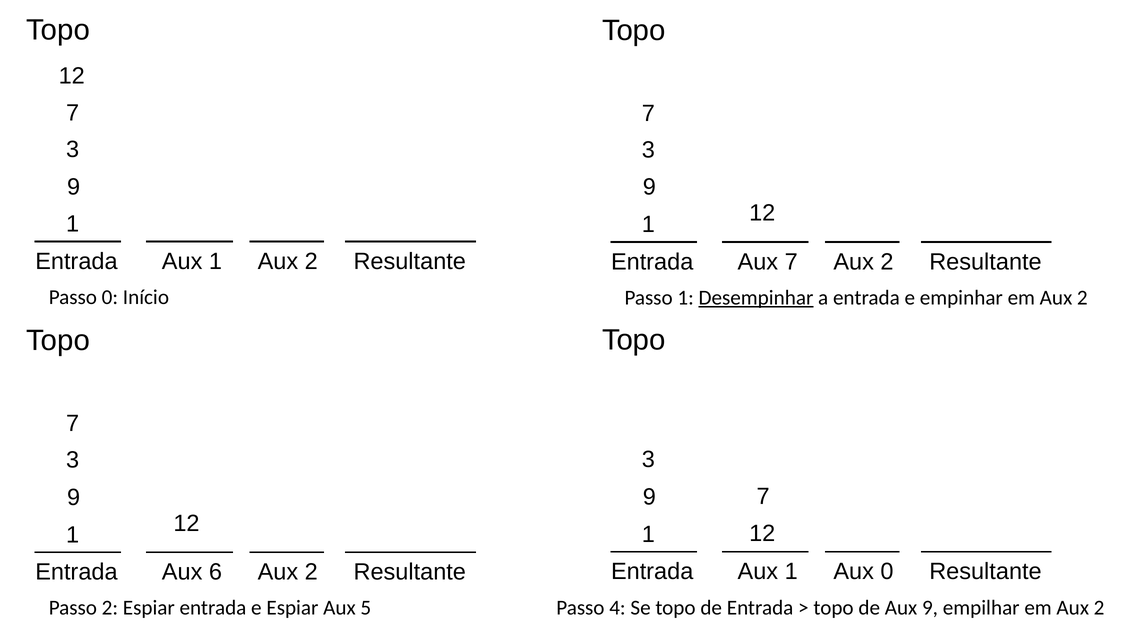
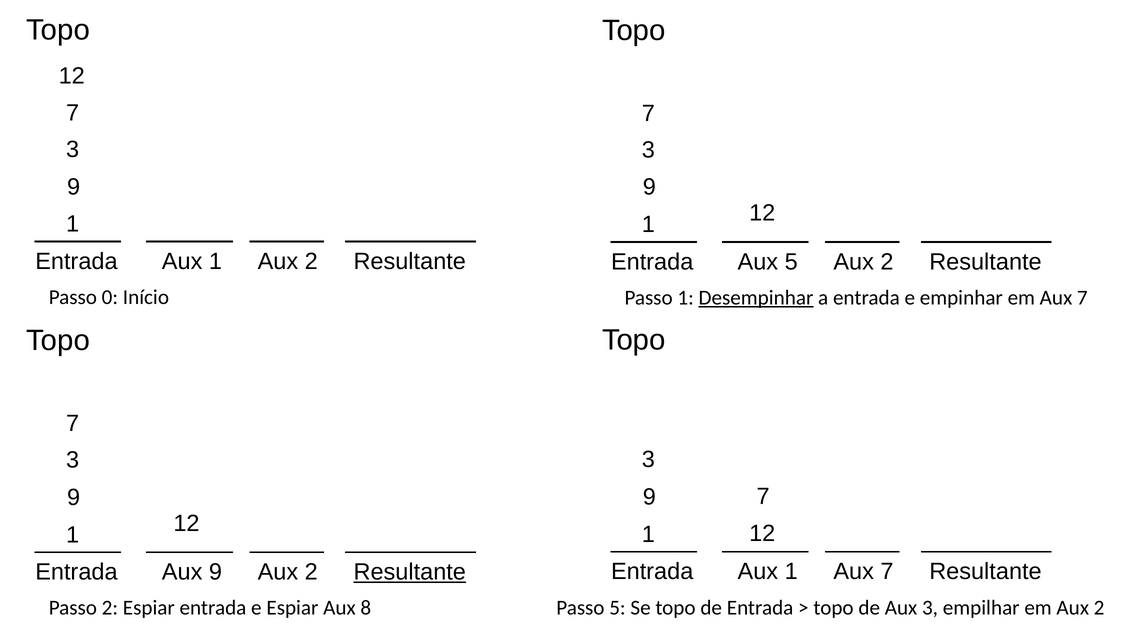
Aux 7: 7 -> 5 (791, 262)
empinhar em Aux 2: 2 -> 7 (1082, 298)
1 Aux 0: 0 -> 7 (887, 571)
Aux 6: 6 -> 9 (215, 572)
Resultante underline: none -> present (410, 572)
5: 5 -> 8 (366, 607)
Passo 4: 4 -> 5 (617, 607)
Aux 9: 9 -> 3 (930, 607)
